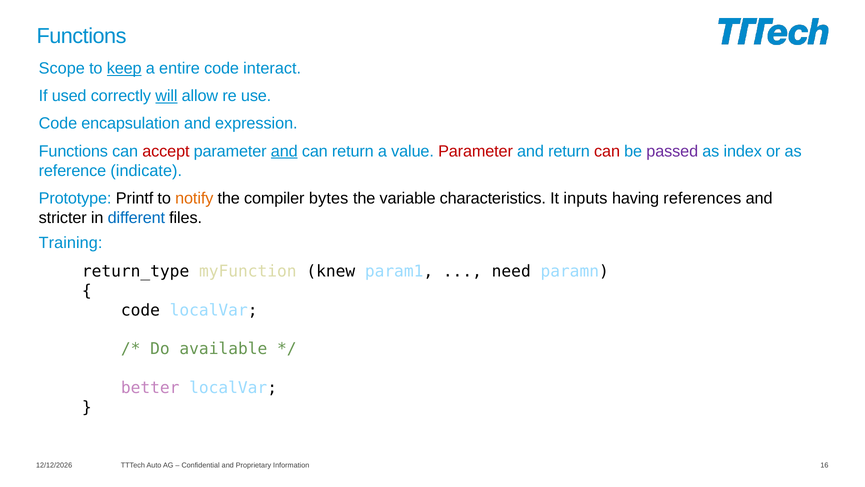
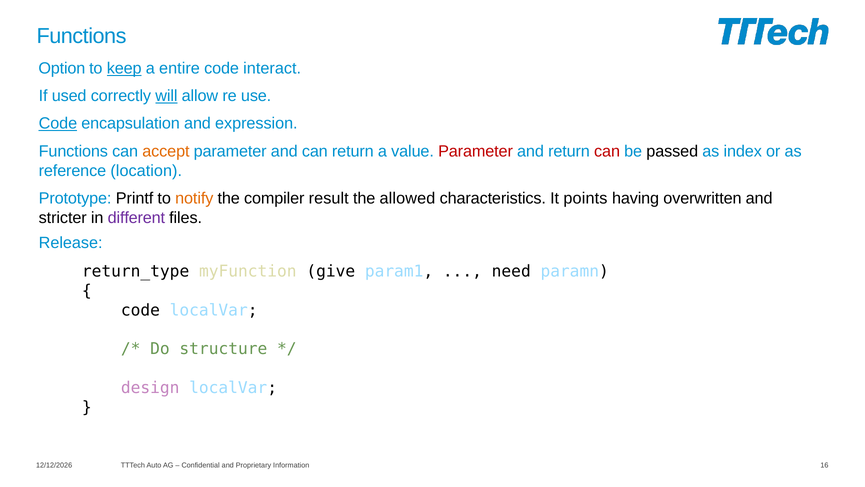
Scope: Scope -> Option (62, 68)
Code underline: none -> present (58, 124)
accept colour: red -> orange (166, 151)
and underline: present -> none (284, 151)
passed colour: purple -> black (672, 151)
indicate: indicate -> location (146, 171)
bytes: bytes -> result (329, 198)
variable: variable -> allowed (407, 198)
inputs: inputs -> points (585, 198)
references: references -> overwritten (702, 198)
different colour: blue -> purple (136, 218)
Training: Training -> Release (71, 242)
knew: knew -> give (331, 271)
available: available -> structure (223, 349)
better: better -> design (150, 388)
